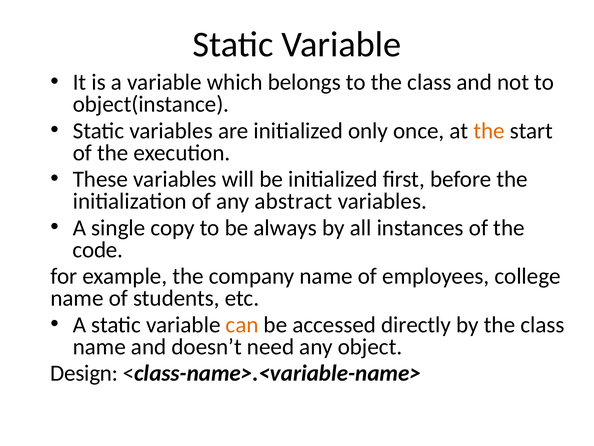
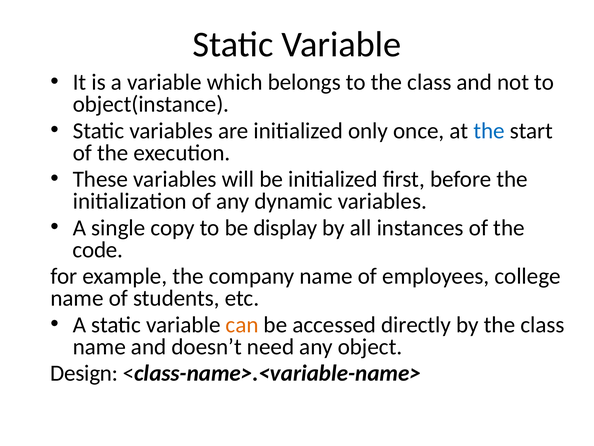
the colour: orange -> blue (489, 131)
abstract: abstract -> dynamic (294, 201)
always: always -> display (285, 228)
